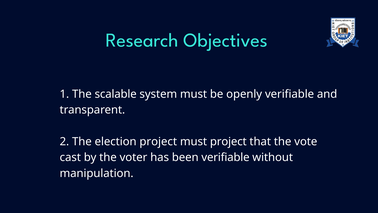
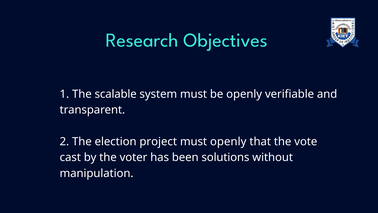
must project: project -> openly (228, 141)
been verifiable: verifiable -> solutions (225, 157)
